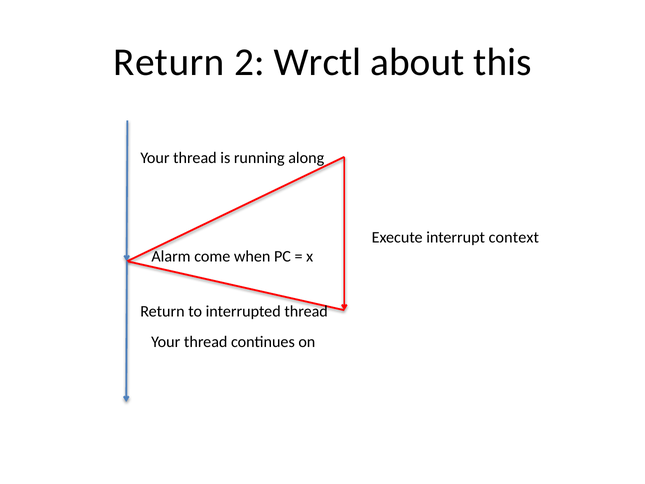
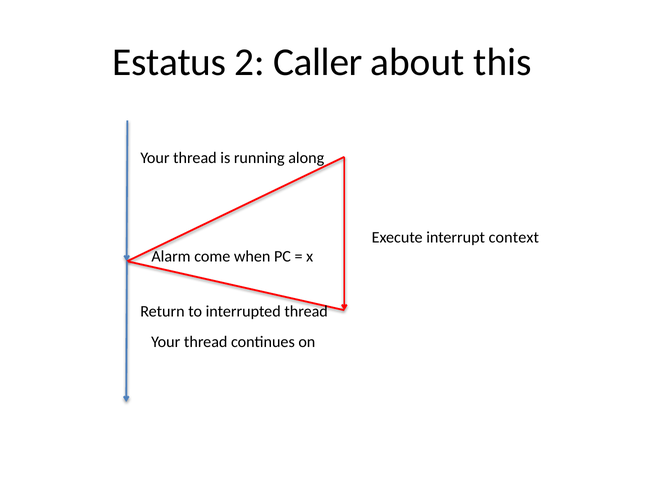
Return: Return -> Estatus (169, 62)
Wrctl: Wrctl -> Caller (318, 62)
